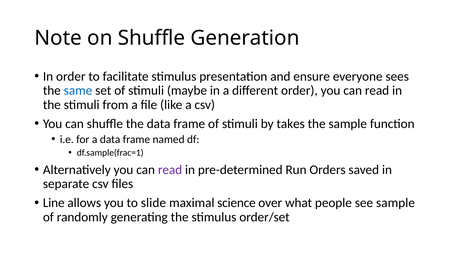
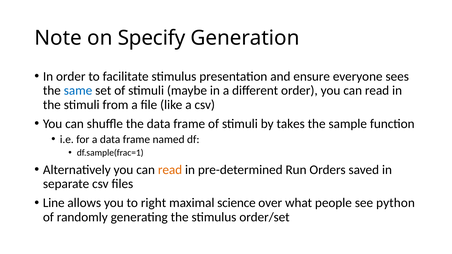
on Shuffle: Shuffle -> Specify (152, 38)
read colour: purple -> orange (170, 170)
slide: slide -> right (154, 203)
see sample: sample -> python (395, 203)
